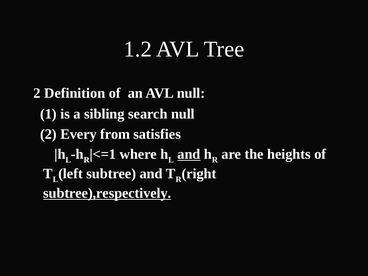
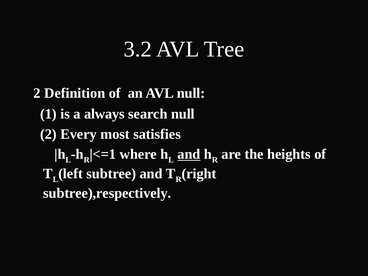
1.2: 1.2 -> 3.2 (138, 49)
sibling: sibling -> always (104, 114)
from: from -> most (115, 134)
subtree),respectively underline: present -> none (107, 193)
